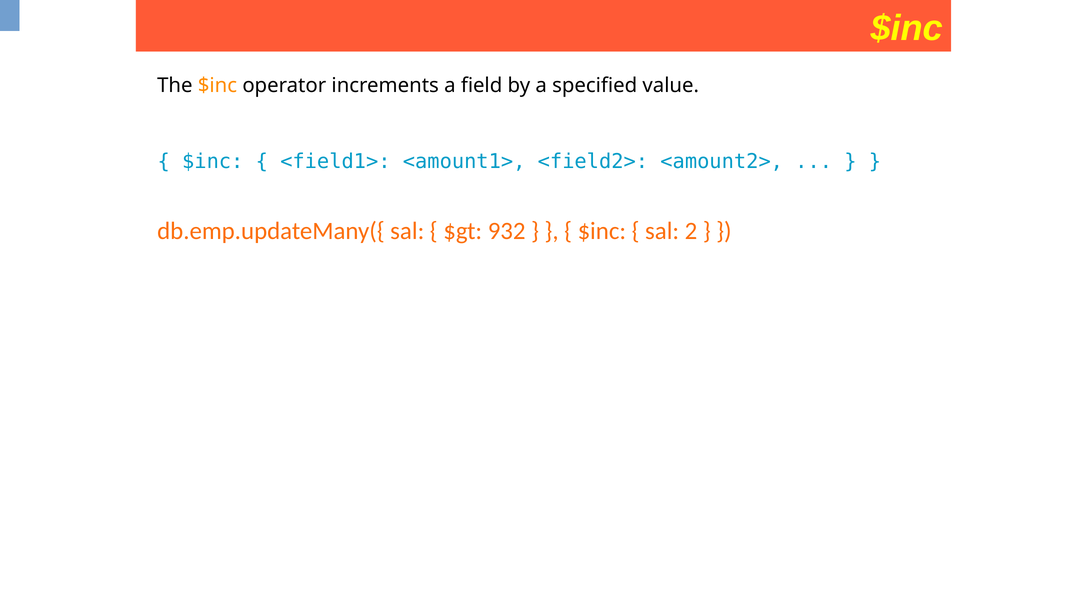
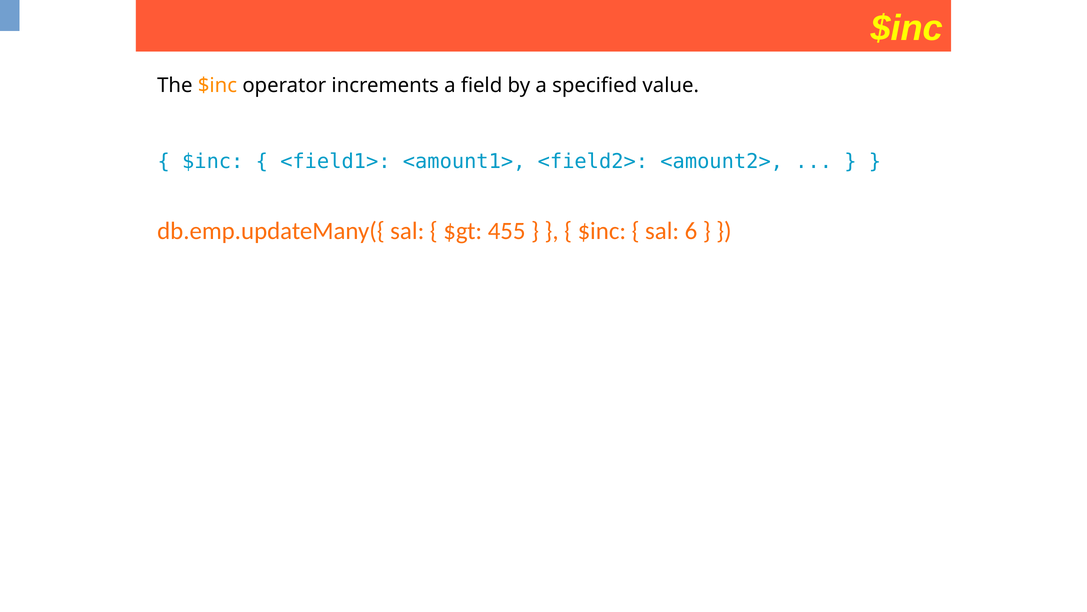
932: 932 -> 455 (507, 231)
2: 2 -> 6 (691, 231)
